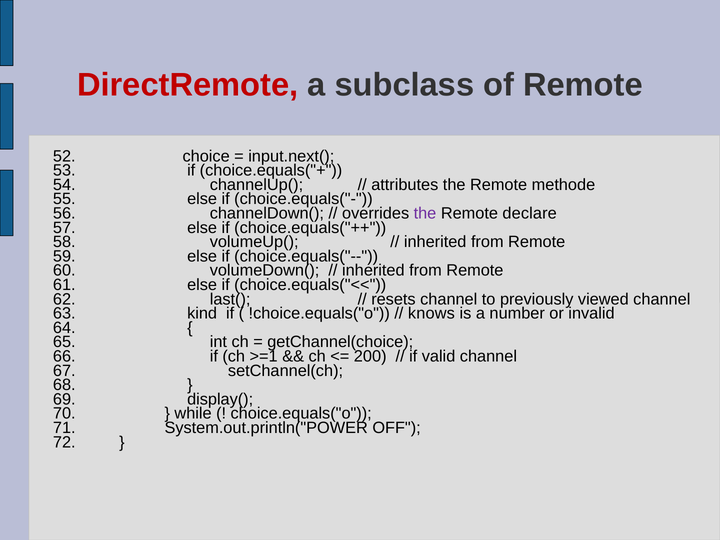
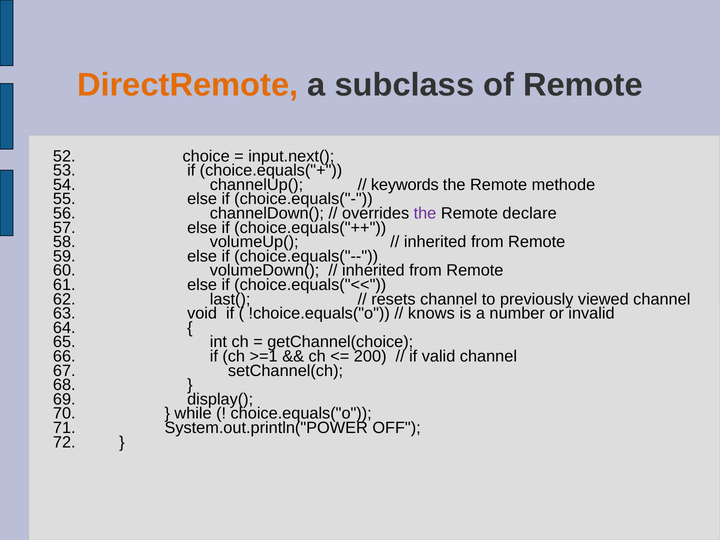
DirectRemote colour: red -> orange (188, 85)
attributes: attributes -> keywords (405, 185)
kind: kind -> void (202, 313)
